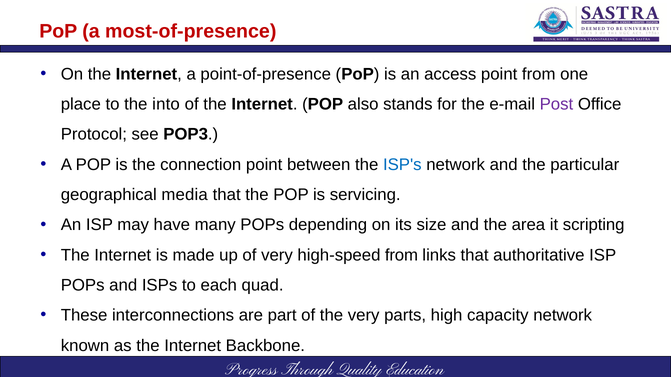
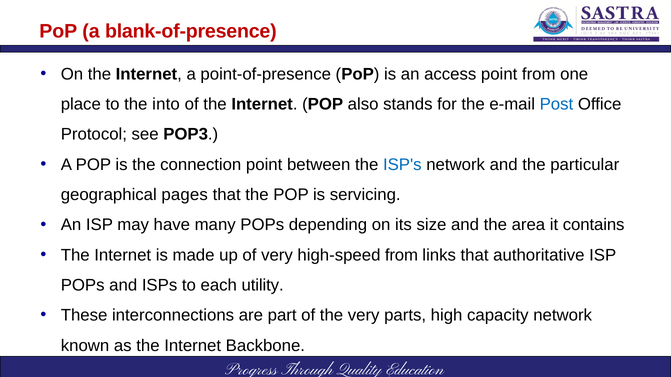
most-of-presence: most-of-presence -> blank-of-presence (191, 31)
Post colour: purple -> blue (556, 104)
media: media -> pages (185, 195)
scripting: scripting -> contains (594, 225)
quad: quad -> utility (263, 286)
